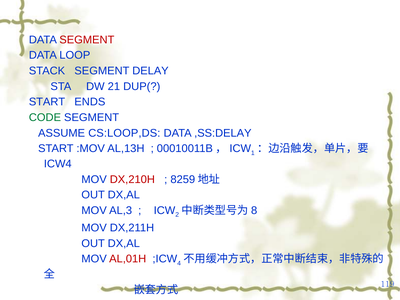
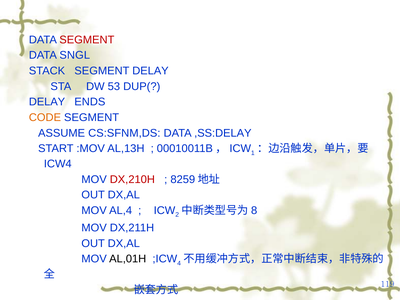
LOOP: LOOP -> SNGL (75, 55)
21: 21 -> 53 (114, 86)
START: START -> DELAY (47, 102)
CODE colour: green -> orange (45, 118)
CS:LOOP,DS: CS:LOOP,DS -> CS:SFNM,DS (124, 133)
AL,3: AL,3 -> AL,4 (121, 210)
AL,01H colour: red -> black (128, 259)
